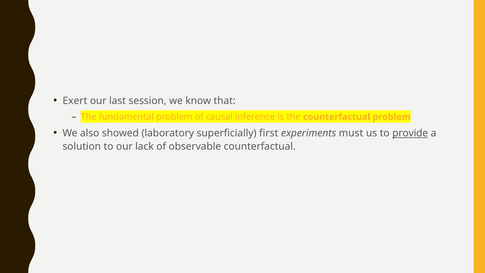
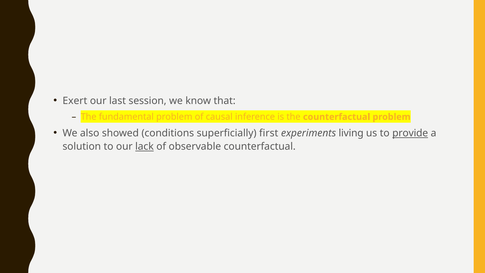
laboratory: laboratory -> conditions (168, 133)
must: must -> living (351, 133)
lack underline: none -> present (144, 146)
